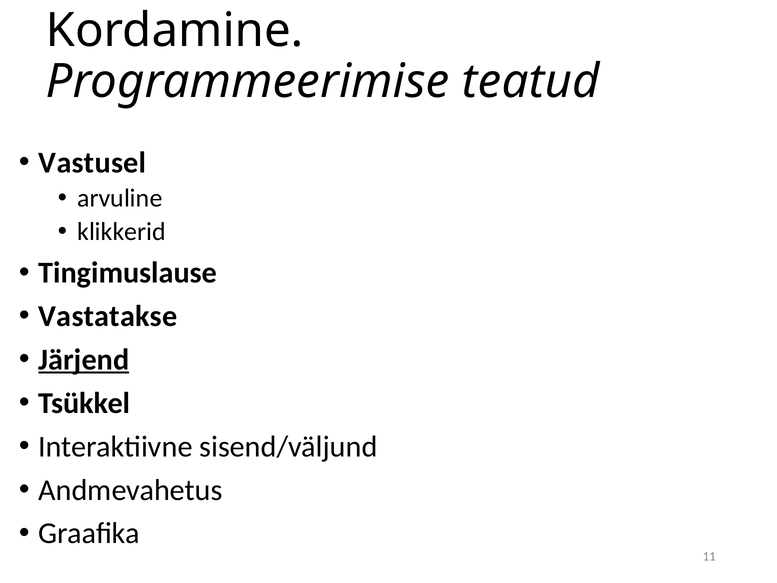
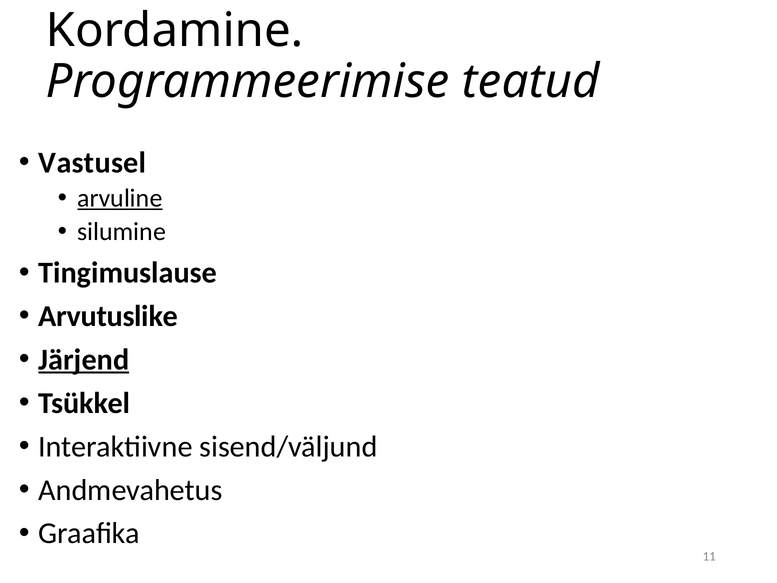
arvuline underline: none -> present (120, 198)
klikkerid: klikkerid -> silumine (122, 232)
Vastatakse: Vastatakse -> Arvutuslike (108, 316)
